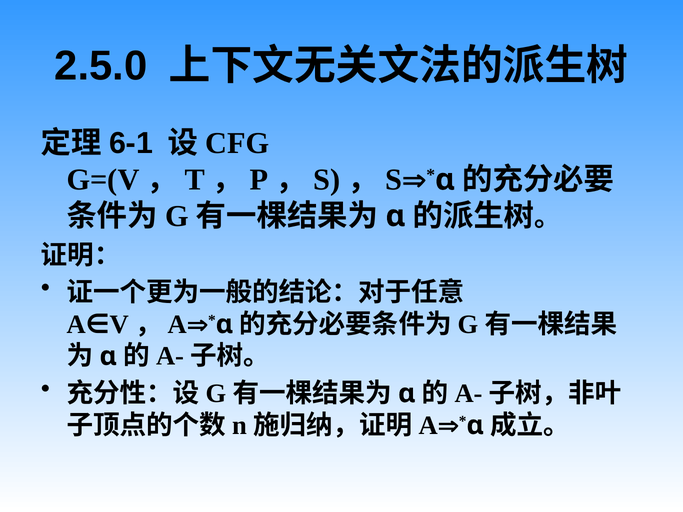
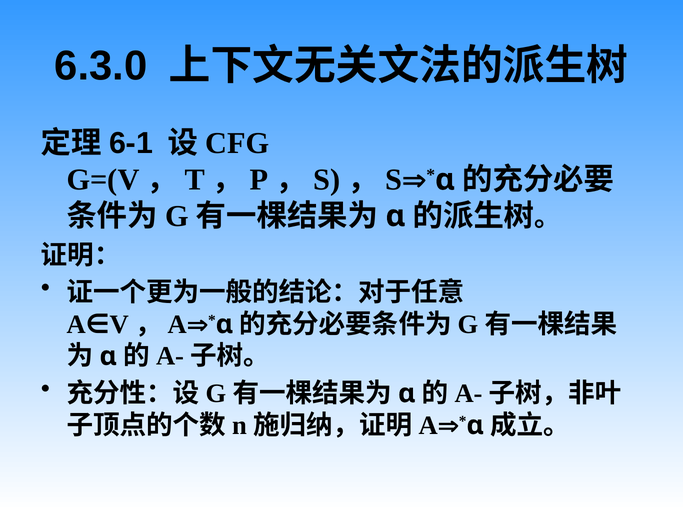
2.5.0: 2.5.0 -> 6.3.0 (101, 66)
